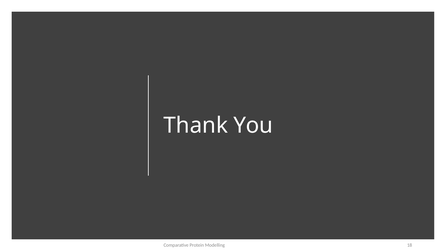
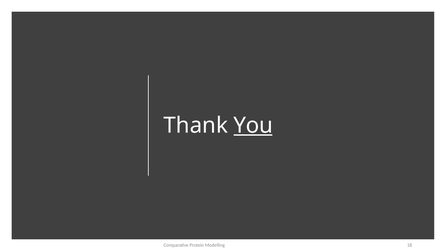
You underline: none -> present (253, 125)
